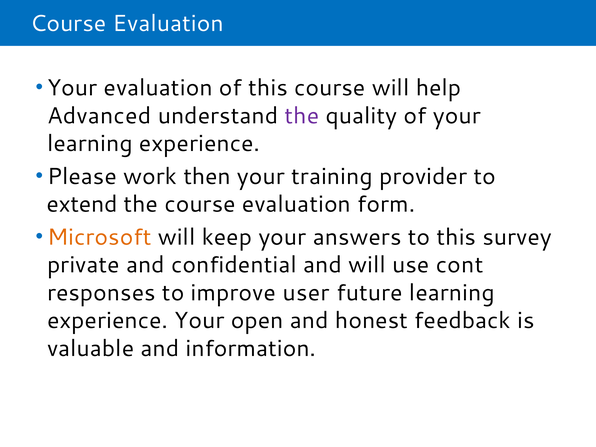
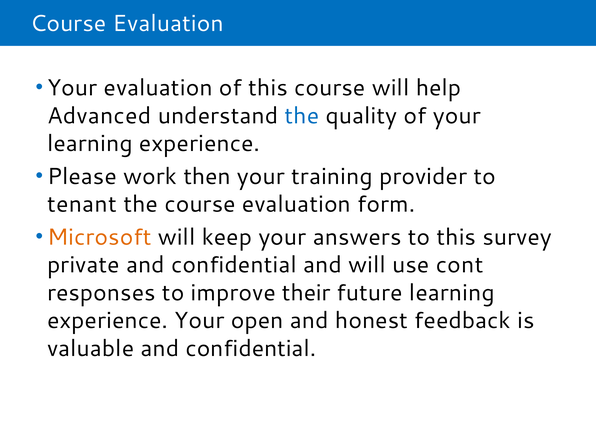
the colour: purple -> blue (302, 116)
extend: extend -> tenant (82, 204)
user: user -> their (306, 293)
valuable and information: information -> confidential (251, 348)
